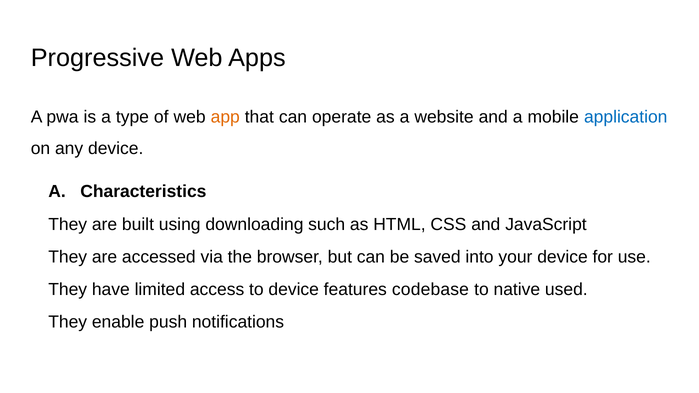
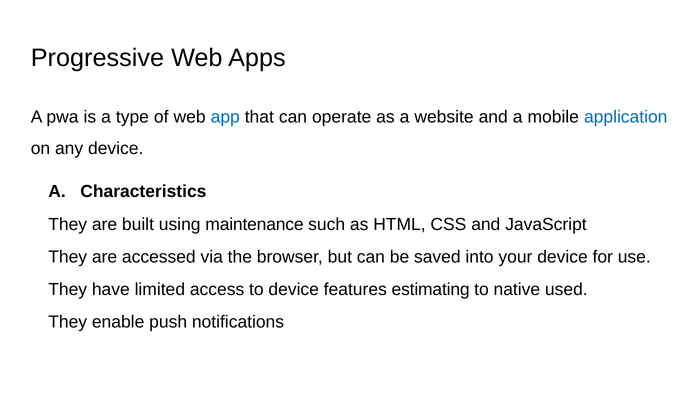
app colour: orange -> blue (225, 117)
downloading: downloading -> maintenance (255, 224)
codebase: codebase -> estimating (431, 290)
